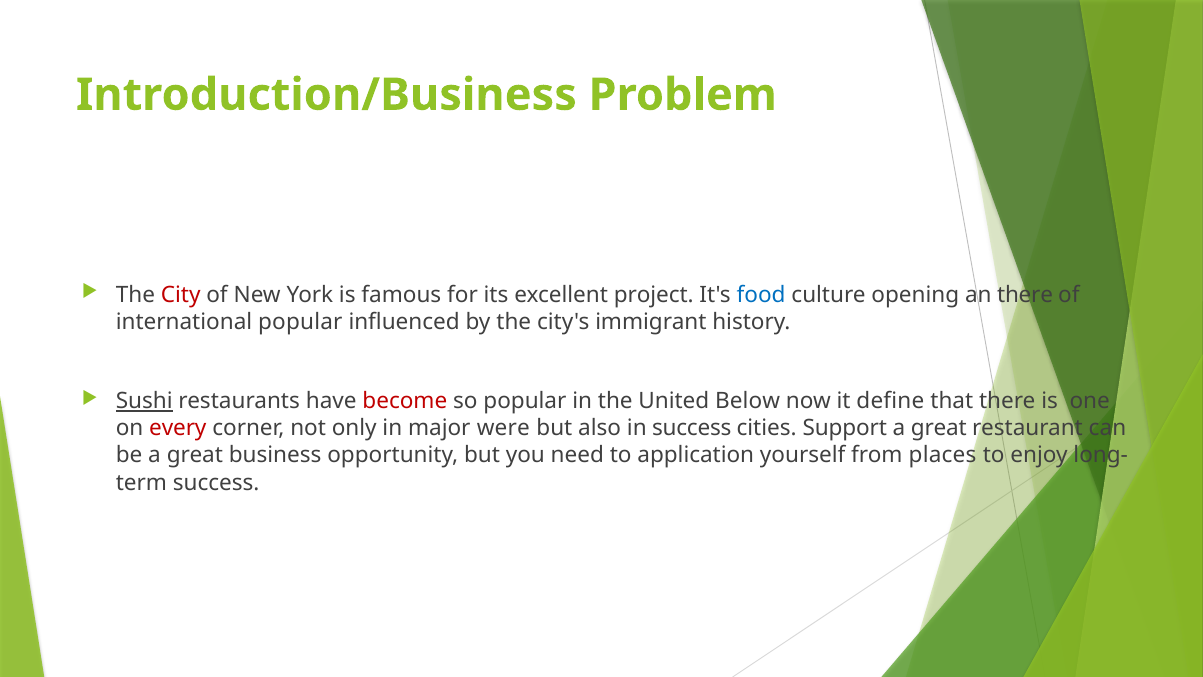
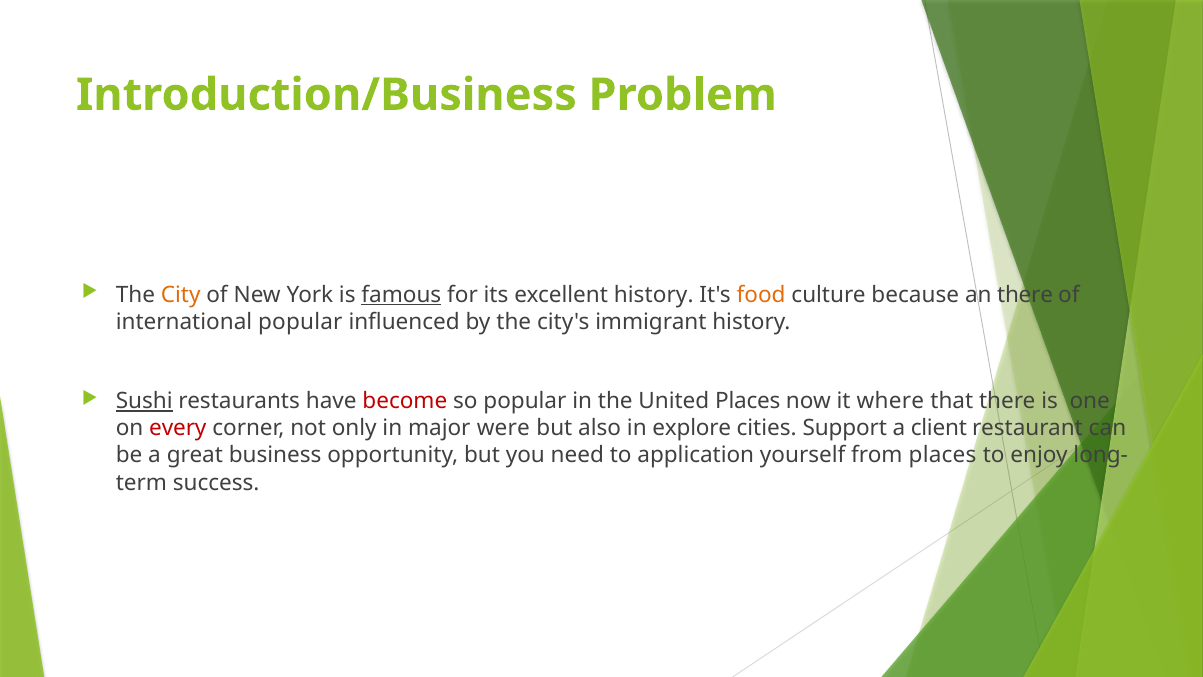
City colour: red -> orange (181, 295)
famous underline: none -> present (401, 295)
excellent project: project -> history (654, 295)
food colour: blue -> orange (761, 295)
opening: opening -> because (915, 295)
United Below: Below -> Places (748, 401)
define: define -> where (890, 401)
in success: success -> explore (692, 428)
great: great -> client (939, 428)
